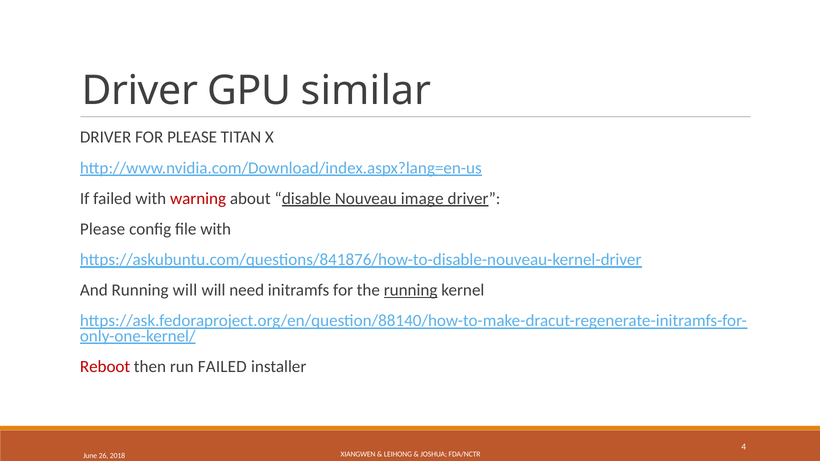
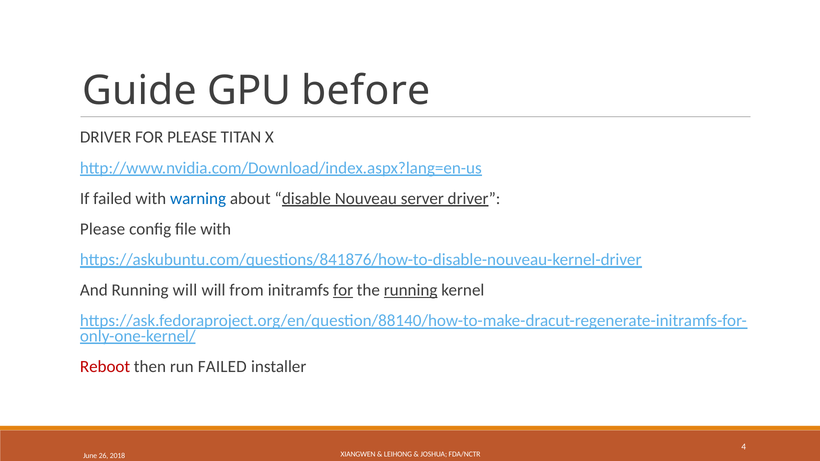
Driver: Driver -> Guide (139, 91)
similar: similar -> before (366, 91)
warning colour: red -> blue (198, 199)
image: image -> server (422, 199)
need: need -> from (247, 290)
for underline: none -> present (343, 290)
